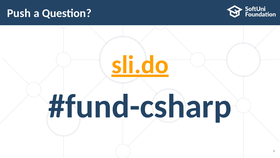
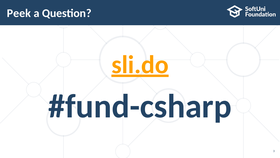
Push: Push -> Peek (19, 13)
